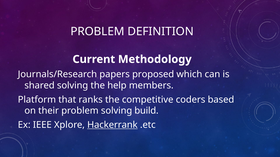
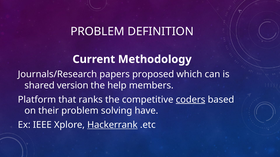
shared solving: solving -> version (73, 86)
coders underline: none -> present (191, 100)
build: build -> have (146, 111)
